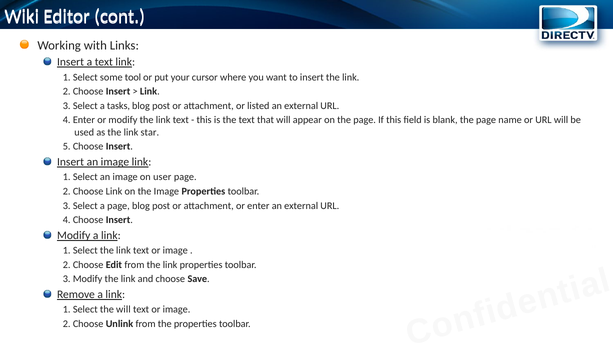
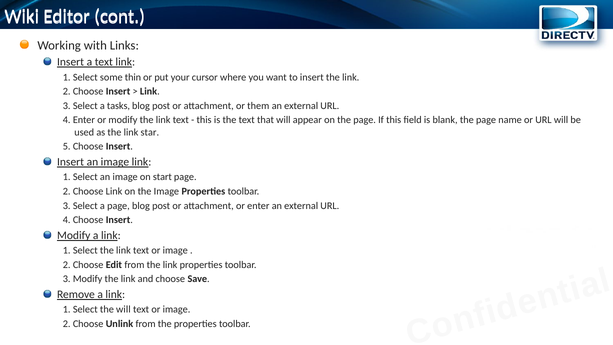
tool: tool -> thin (133, 77)
listed: listed -> them (258, 106)
user: user -> start (162, 177)
